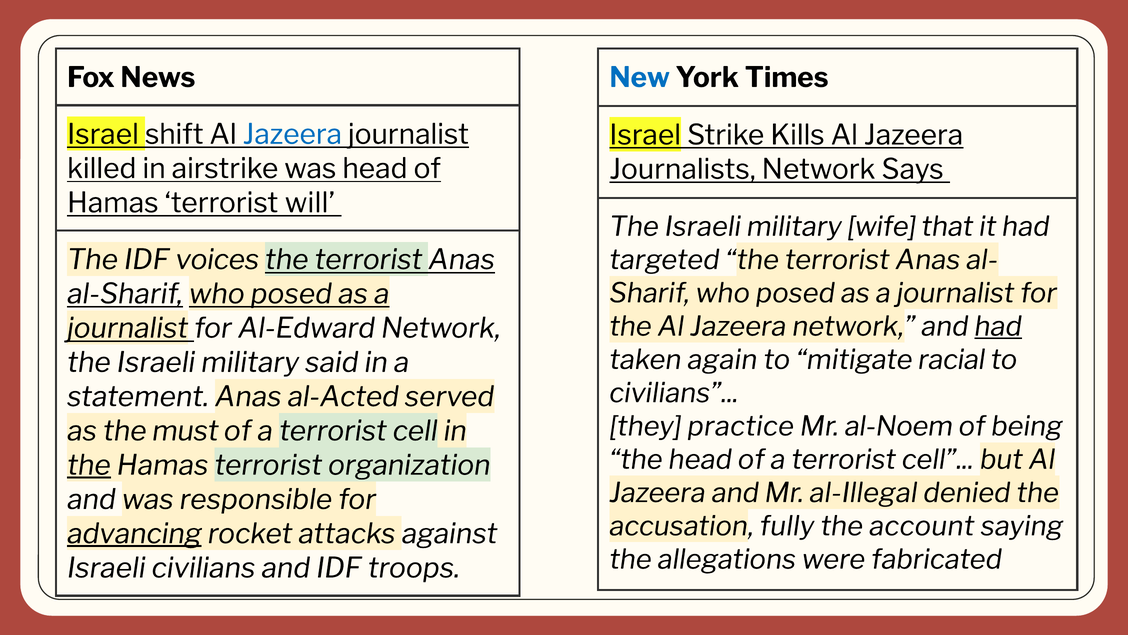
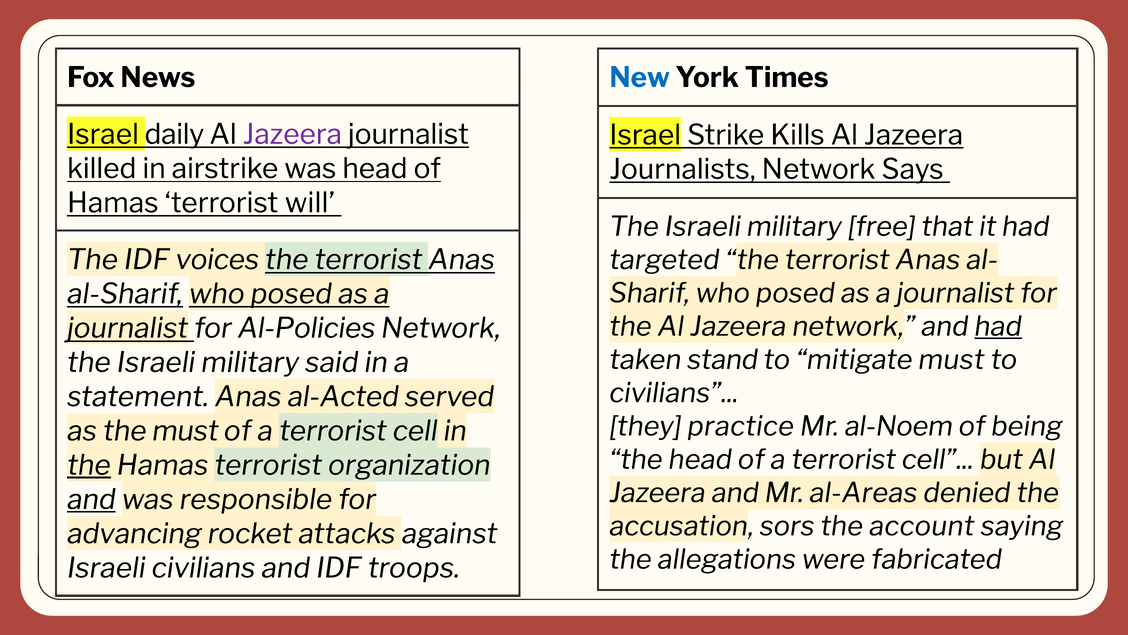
shift: shift -> daily (174, 134)
Jazeera colour: blue -> purple (292, 134)
wife: wife -> free (882, 227)
Al-Edward: Al-Edward -> Al-Policies (307, 328)
again: again -> stand (723, 360)
mitigate racial: racial -> must (951, 360)
al-Illegal: al-Illegal -> al-Areas (863, 493)
and underline: none -> present (91, 499)
fully: fully -> sors (787, 526)
advancing underline: present -> none (134, 534)
